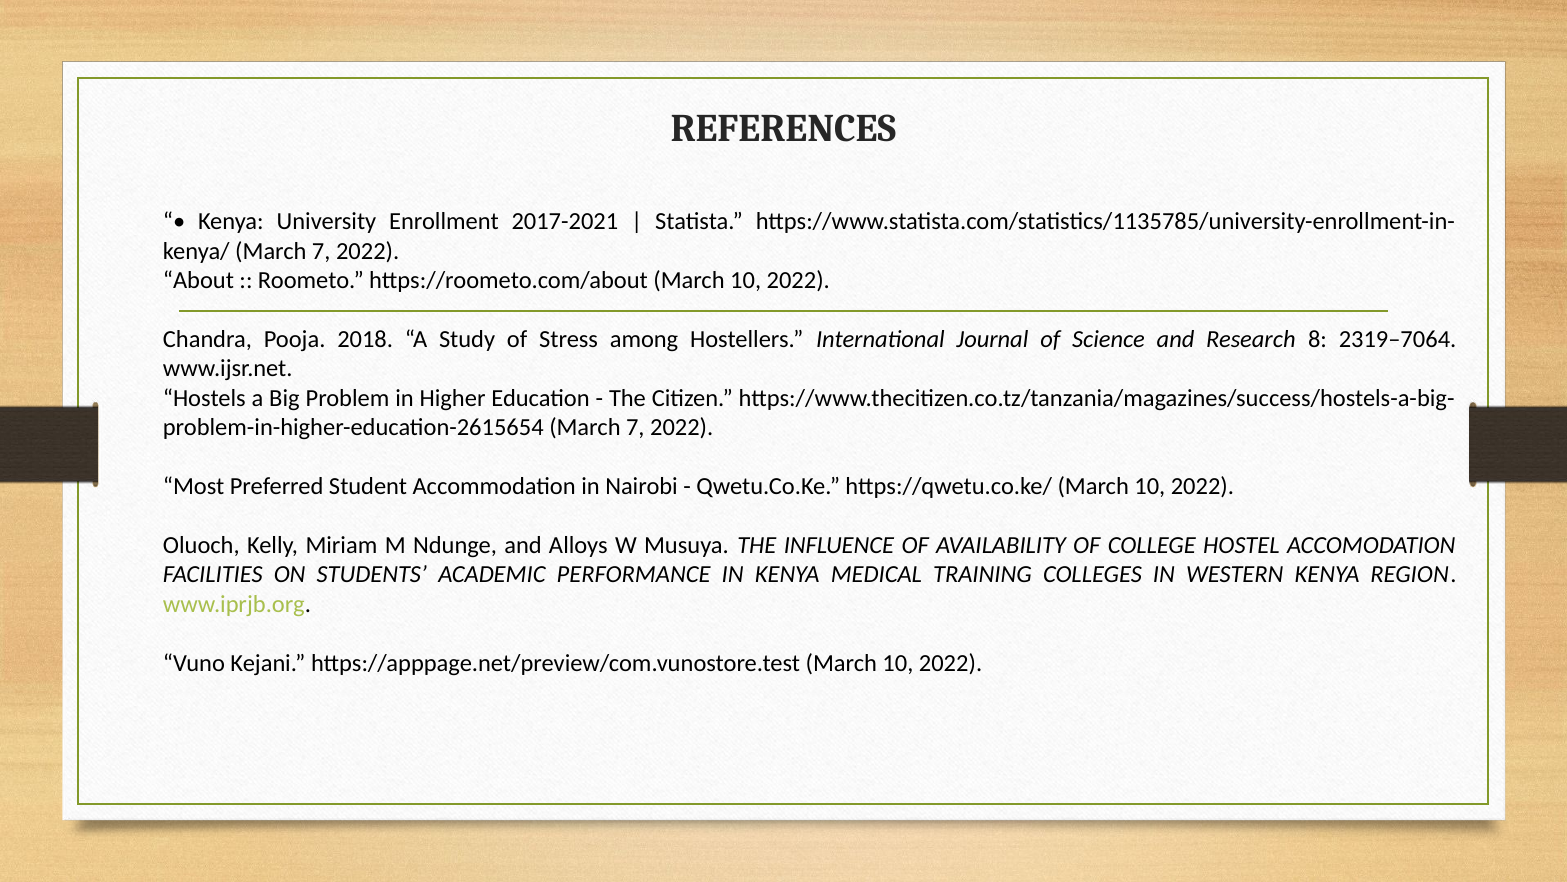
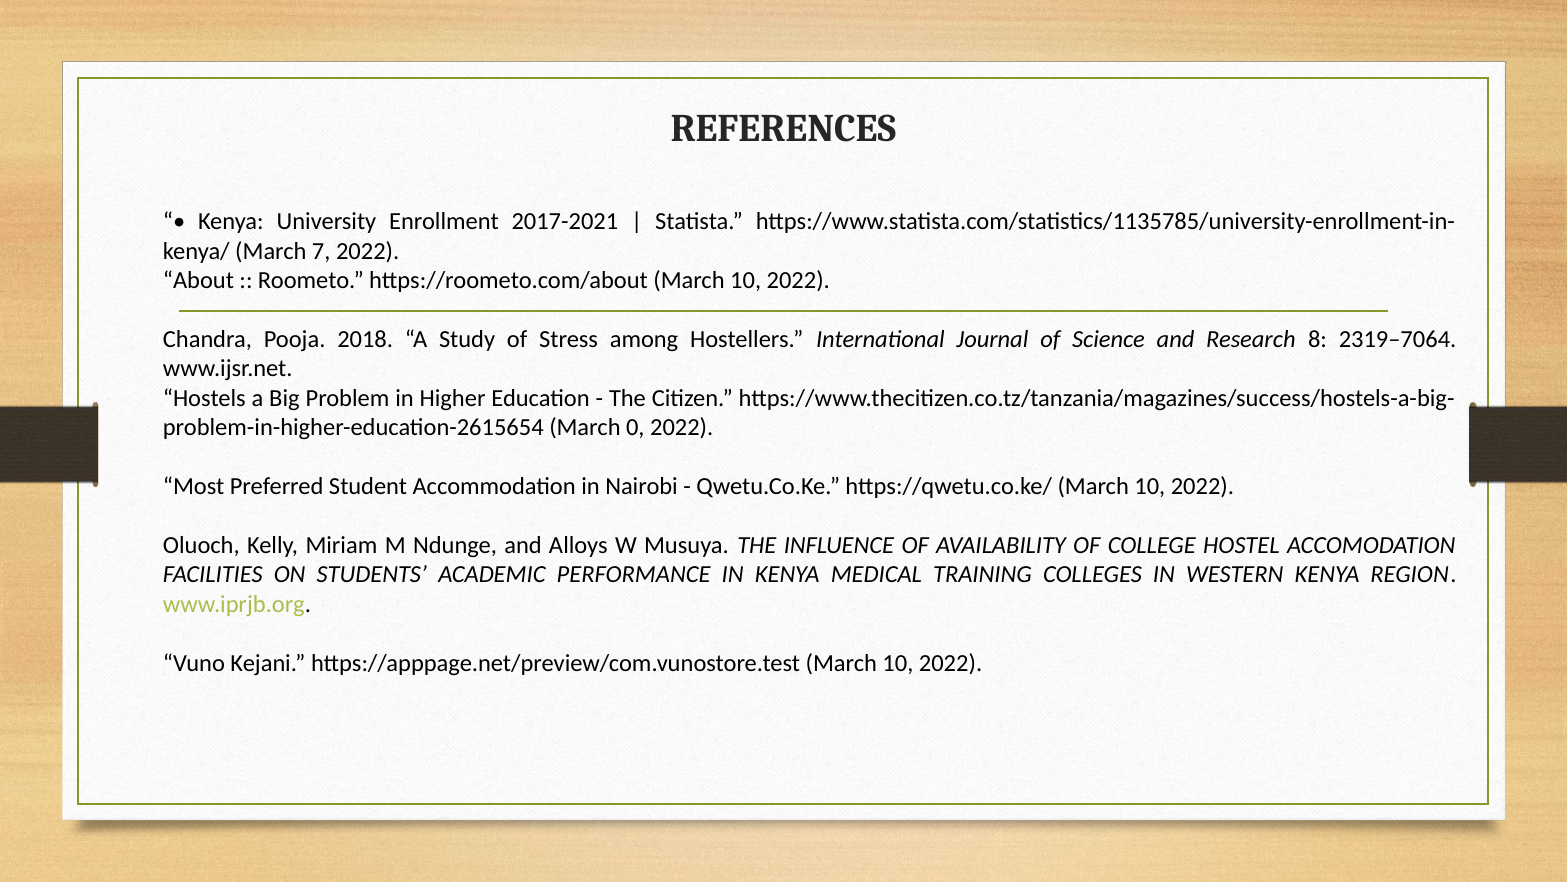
7: 7 -> 0 (635, 427)
